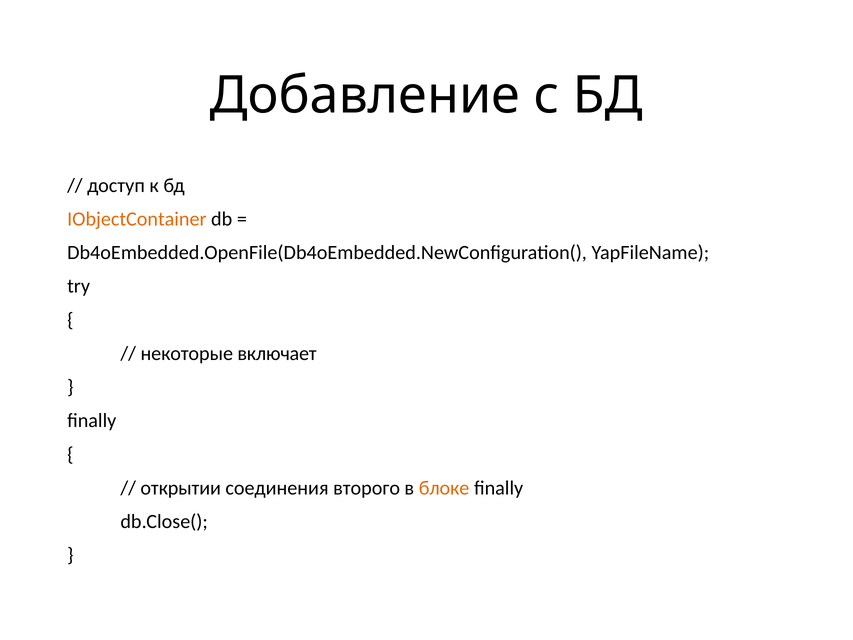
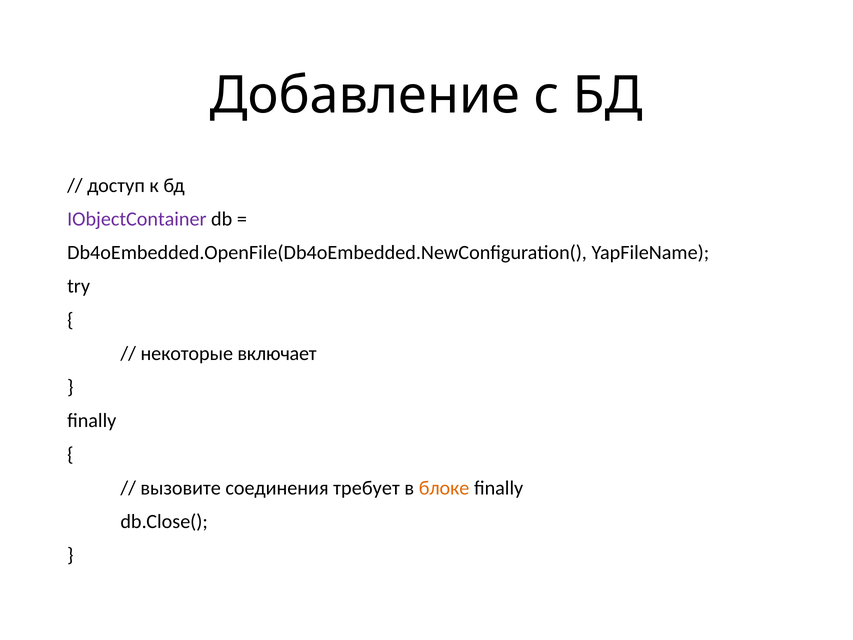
IObjectContainer colour: orange -> purple (137, 219)
открытии: открытии -> вызовите (181, 488)
второго: второго -> требует (367, 488)
